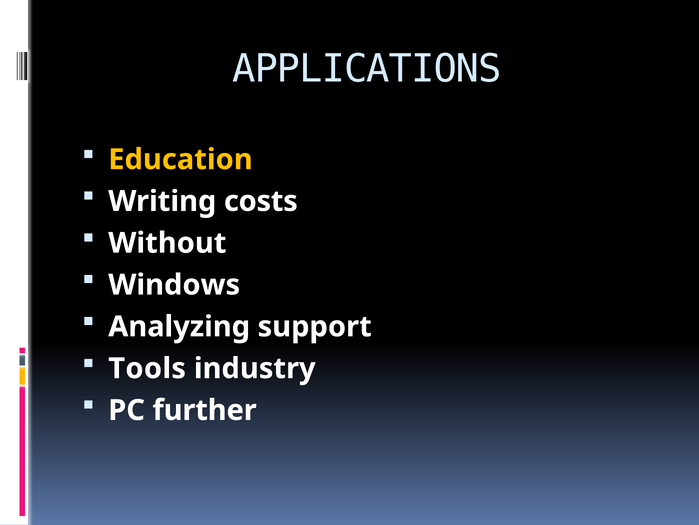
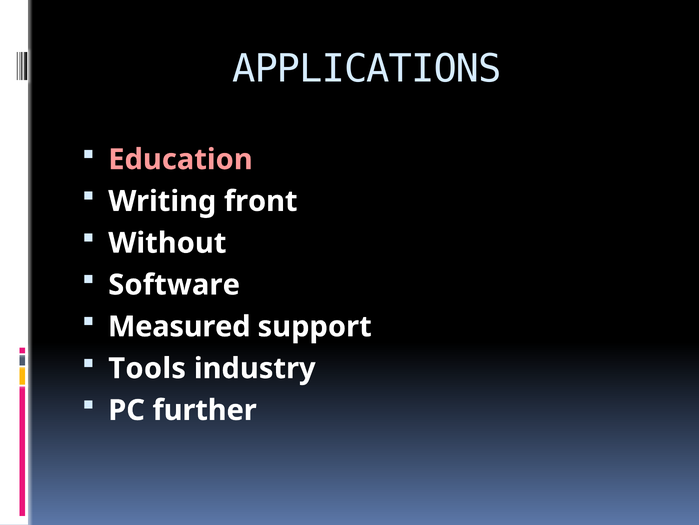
Education colour: yellow -> pink (180, 159)
costs: costs -> front (261, 201)
Windows: Windows -> Software (174, 285)
Analyzing: Analyzing -> Measured (179, 326)
